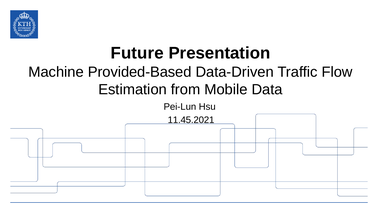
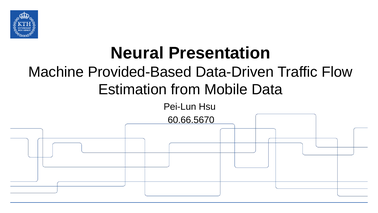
Future: Future -> Neural (137, 53)
11.45.2021: 11.45.2021 -> 60.66.5670 (191, 120)
